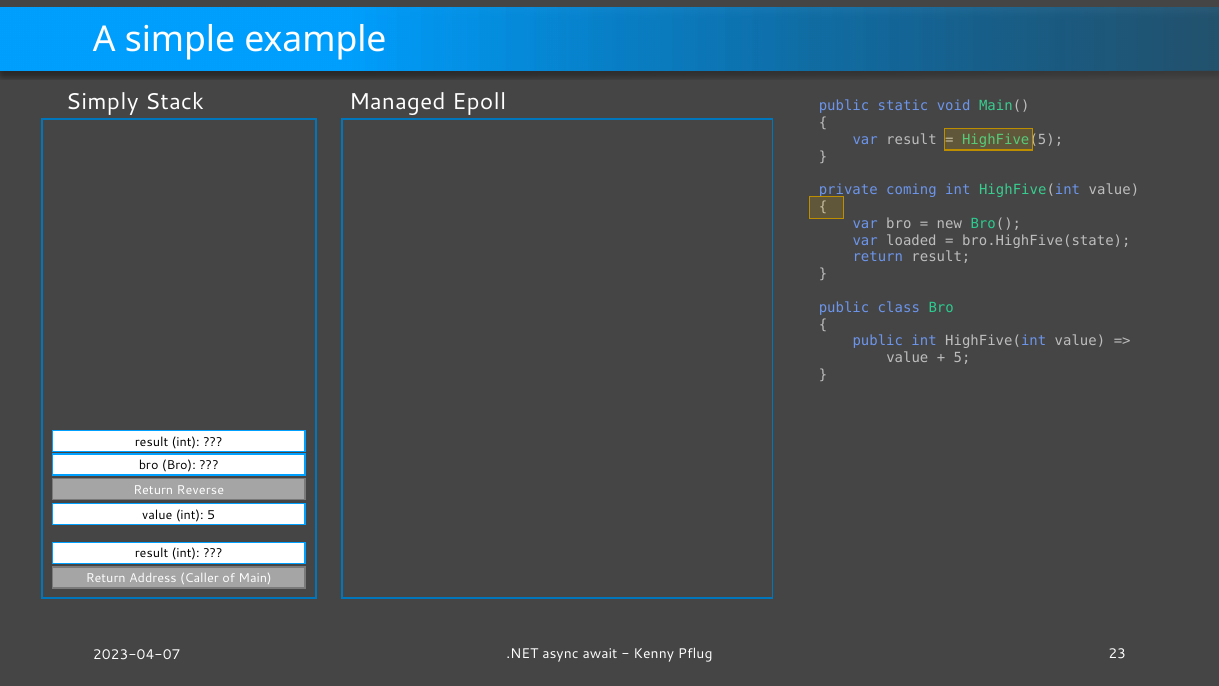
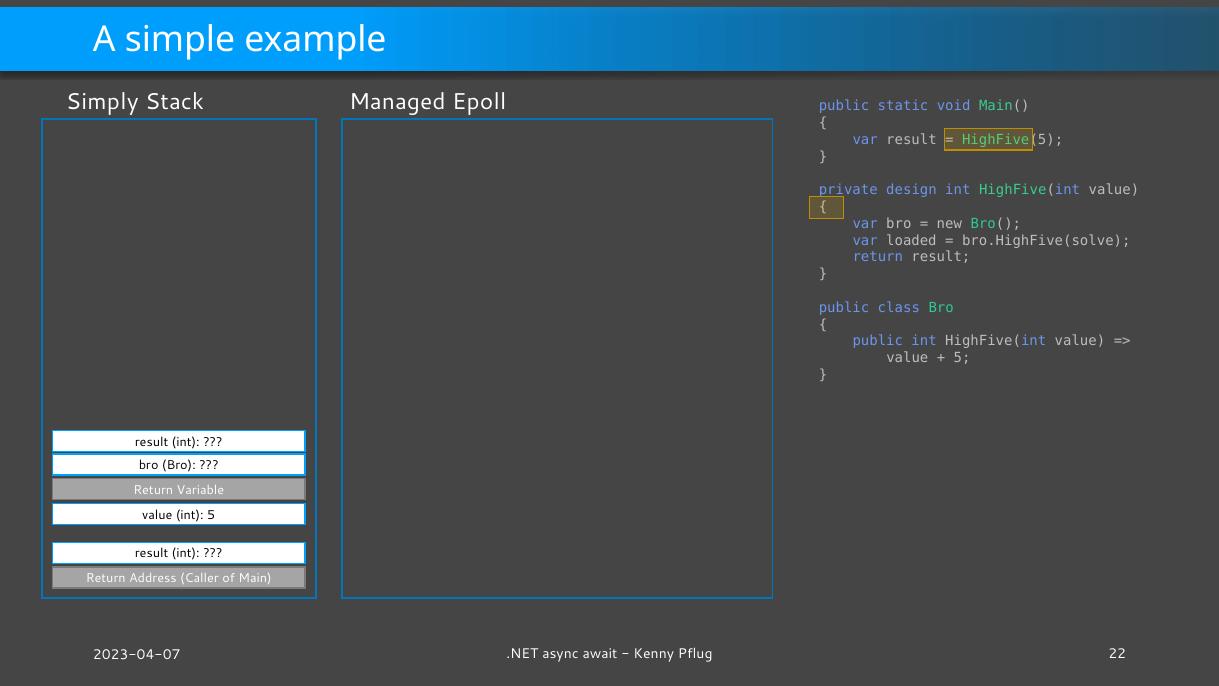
coming: coming -> design (912, 190)
bro.HighFive(state: bro.HighFive(state -> bro.HighFive(solve (1046, 240)
Reverse: Reverse -> Variable (200, 490)
23: 23 -> 22 (1117, 653)
